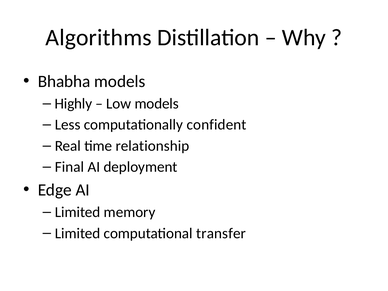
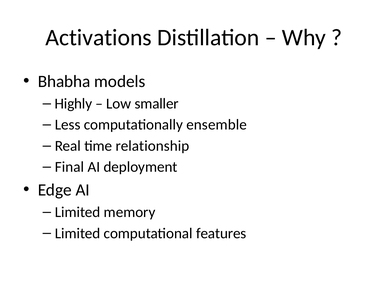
Algorithms: Algorithms -> Activations (99, 38)
Low models: models -> smaller (157, 104)
confident: confident -> ensemble (217, 125)
transfer: transfer -> features (221, 233)
